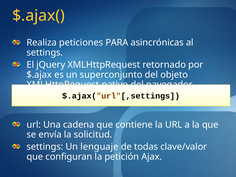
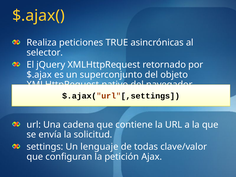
PARA: PARA -> TRUE (117, 43)
settings: settings -> selector (45, 53)
